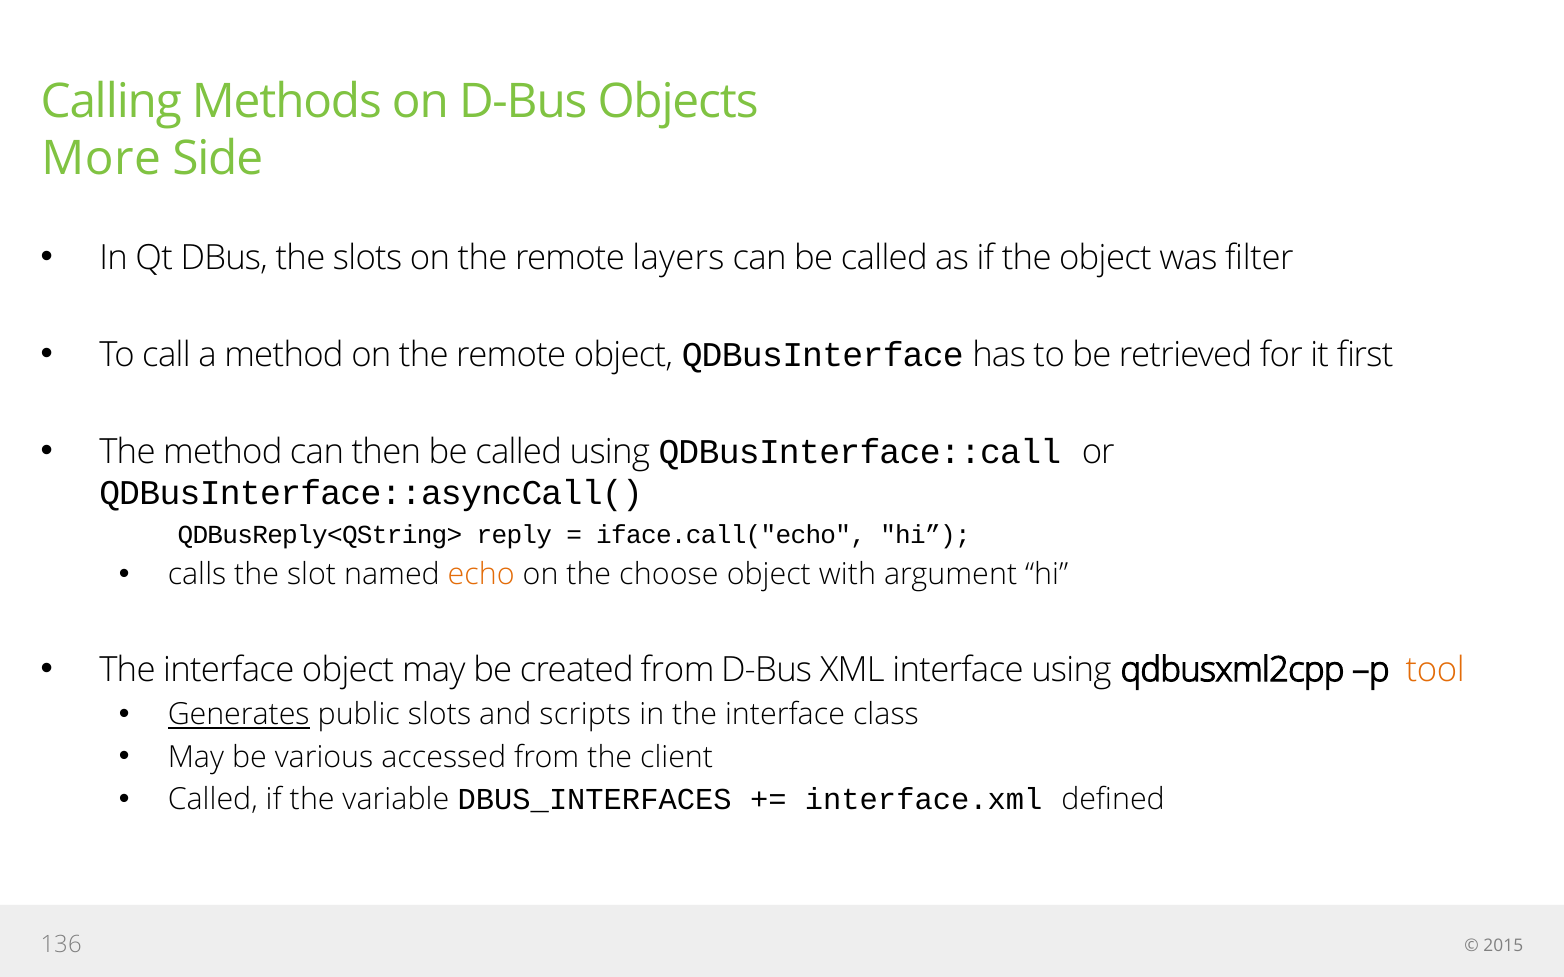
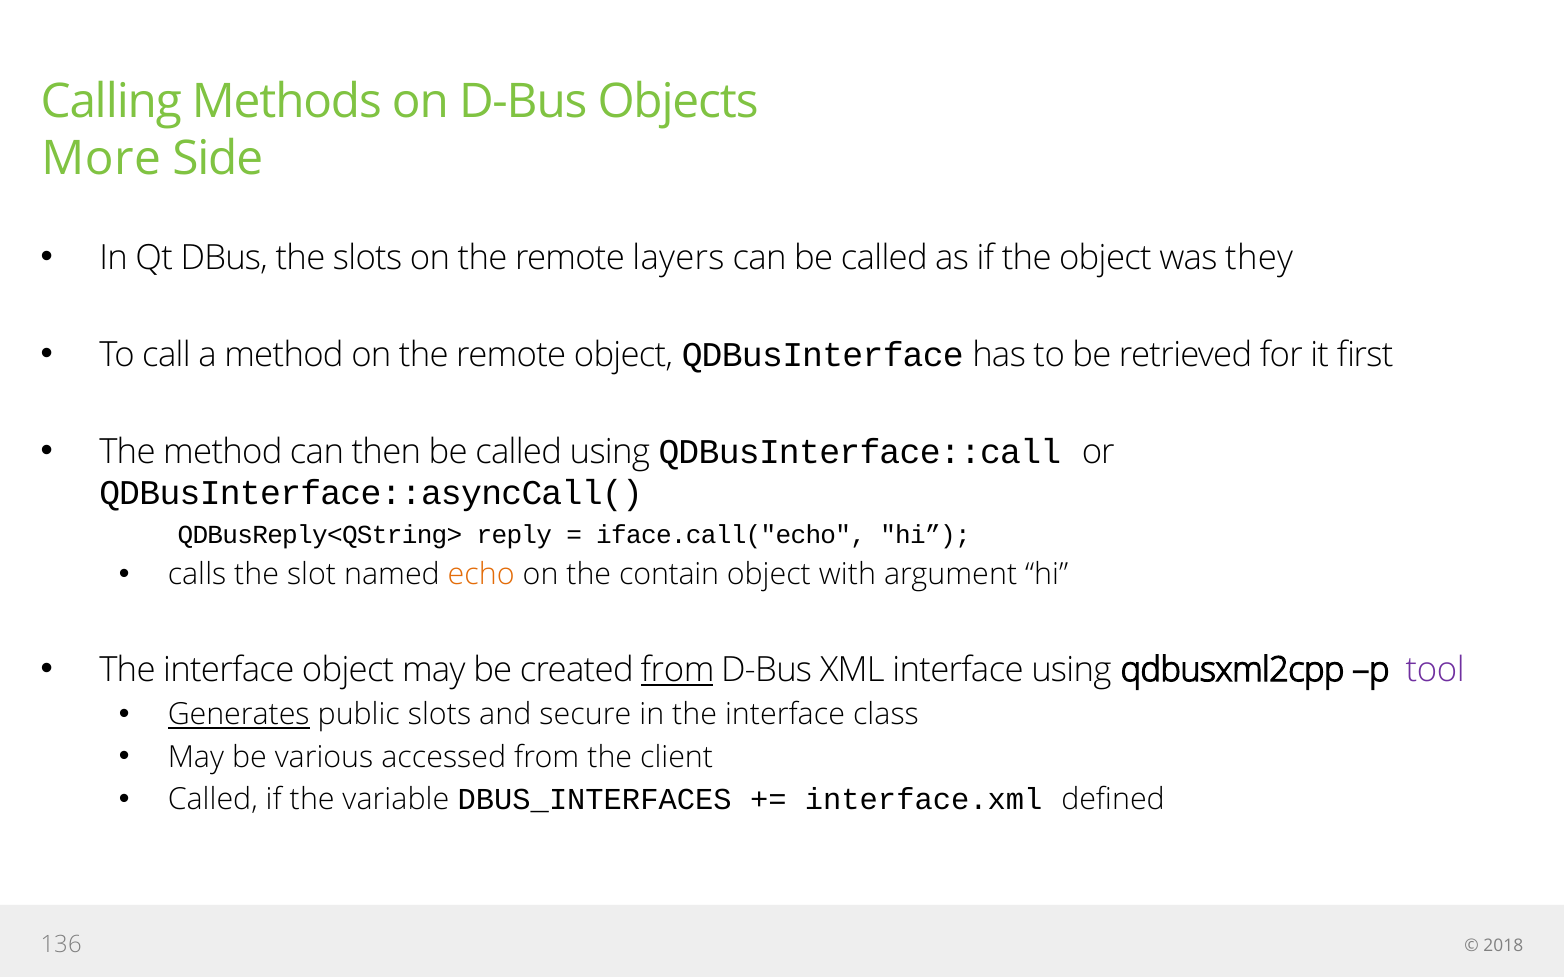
filter: filter -> they (1259, 258)
choose: choose -> contain (669, 575)
from underline: none -> present (678, 670)
tool colour: orange -> purple (1435, 670)
scripts: scripts -> secure (585, 715)
2015: 2015 -> 2018 (1503, 946)
